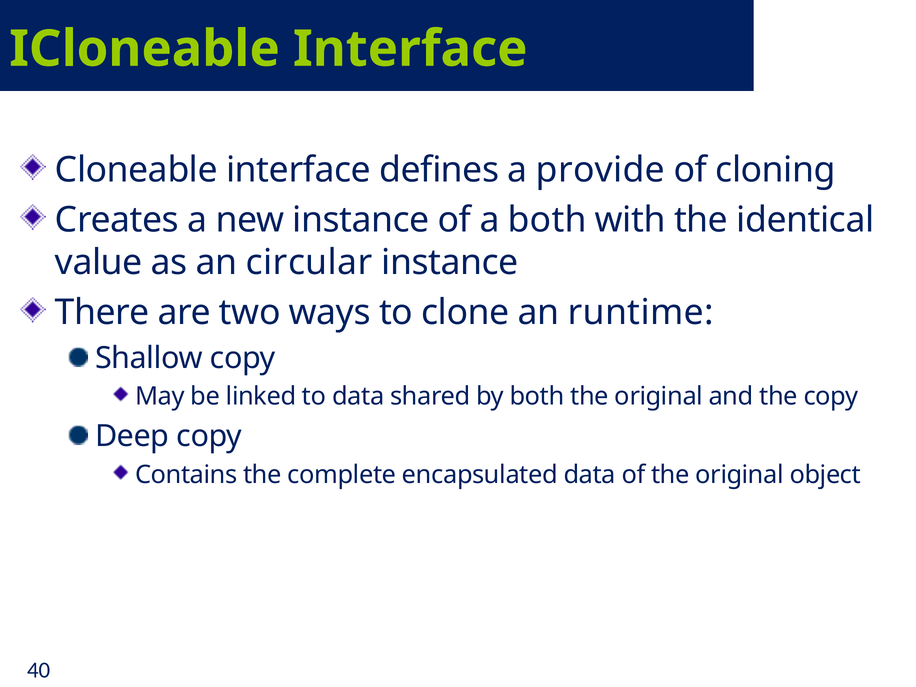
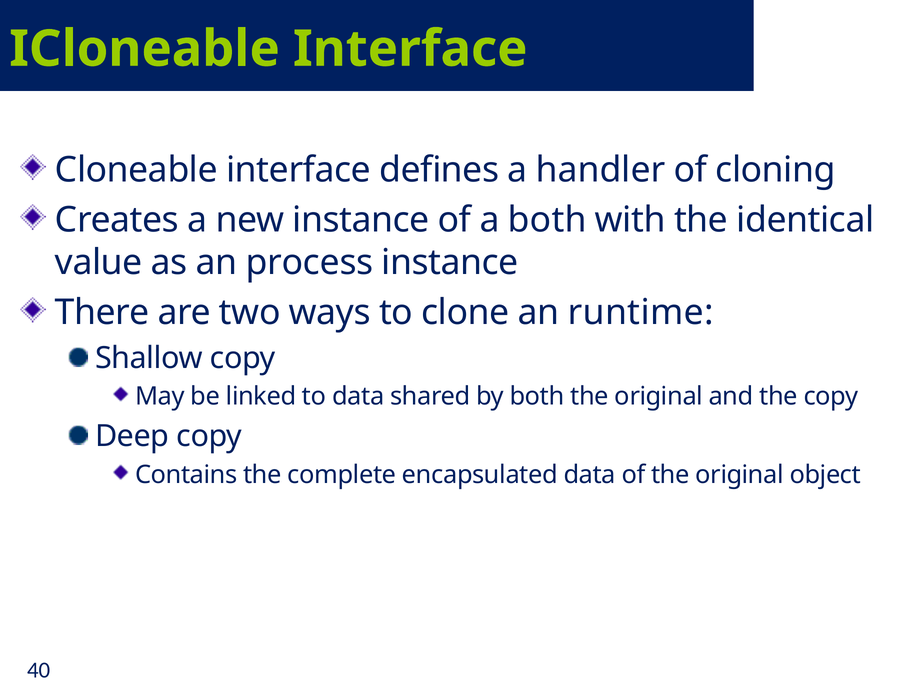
provide: provide -> handler (601, 170)
circular: circular -> process (310, 263)
